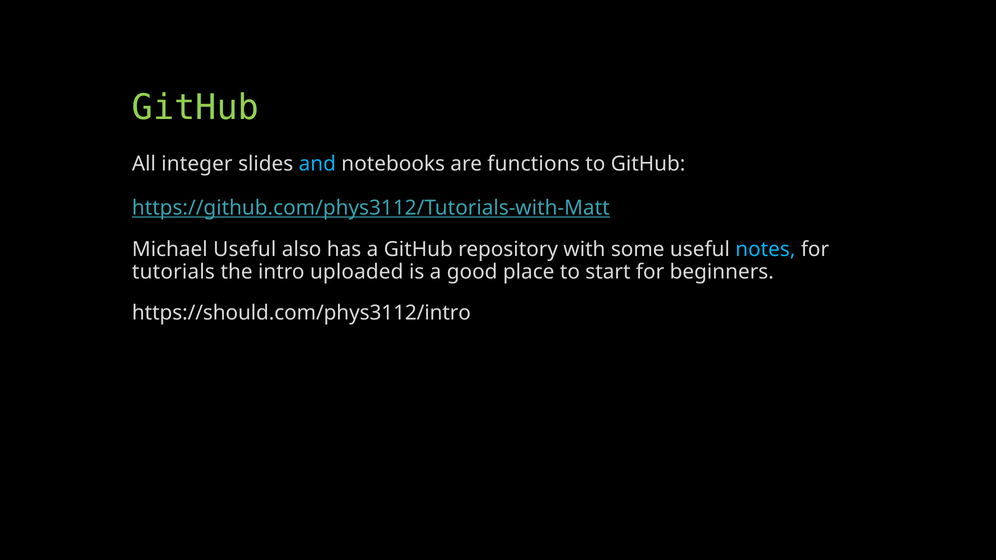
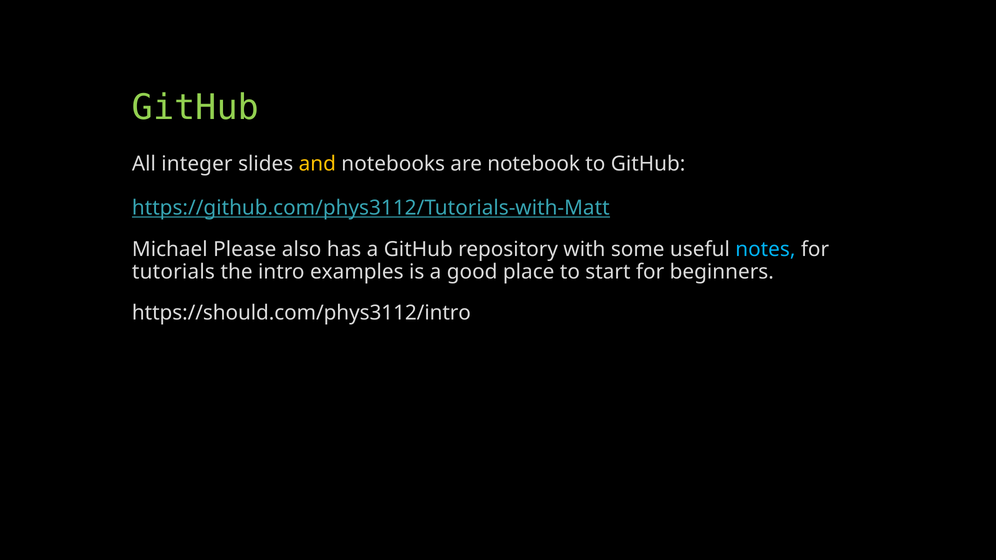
and colour: light blue -> yellow (317, 164)
functions: functions -> notebook (534, 164)
Michael Useful: Useful -> Please (245, 250)
uploaded: uploaded -> examples (357, 272)
